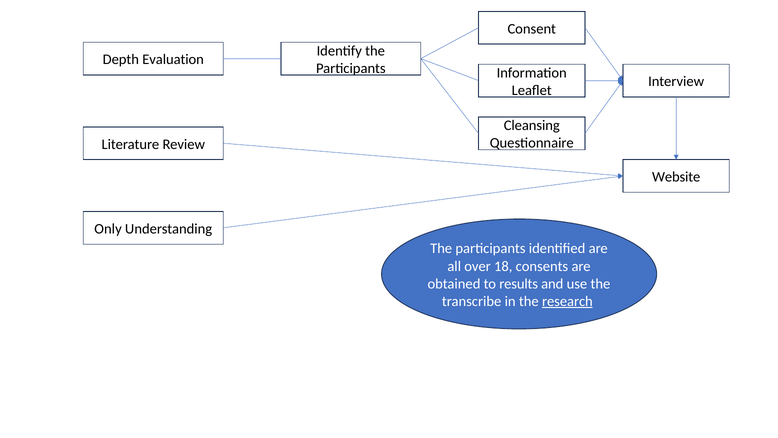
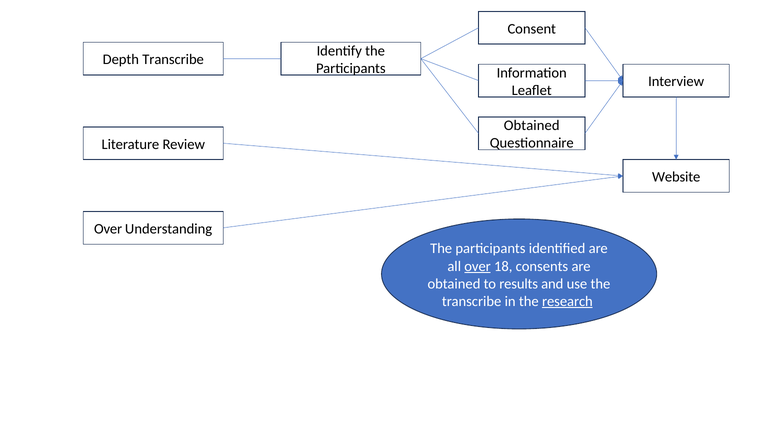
Depth Evaluation: Evaluation -> Transcribe (173, 60)
Cleansing: Cleansing -> Obtained (532, 126)
Only: Only -> Over (108, 229)
over underline: none -> present (478, 266)
